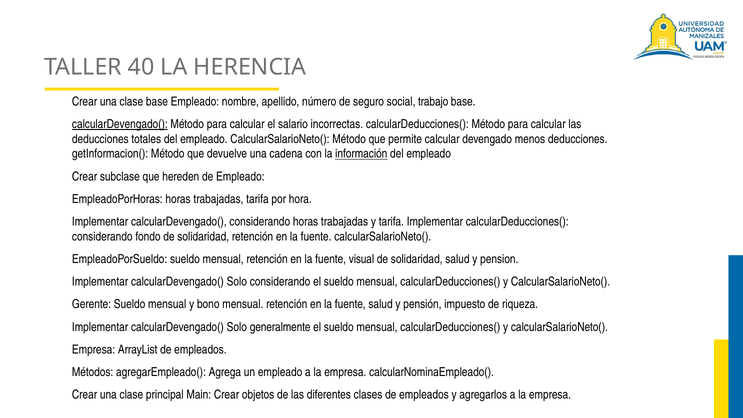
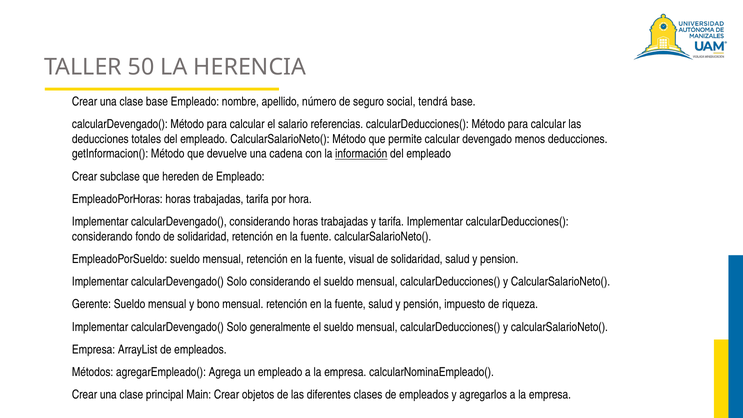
40: 40 -> 50 (141, 67)
trabajo: trabajo -> tendrá (433, 102)
calcularDevengado( underline: present -> none (120, 124)
incorrectas: incorrectas -> referencias (337, 124)
